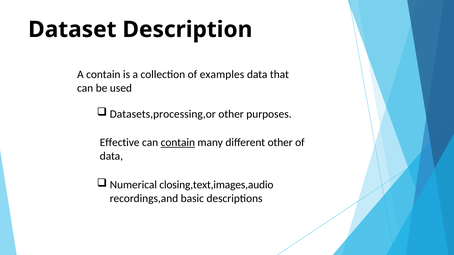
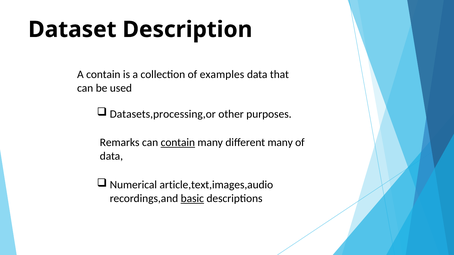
Effective: Effective -> Remarks (120, 143)
different other: other -> many (280, 143)
closing,text,images,audio: closing,text,images,audio -> article,text,images,audio (216, 185)
basic underline: none -> present (192, 199)
